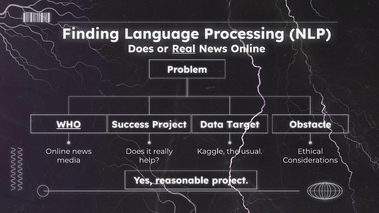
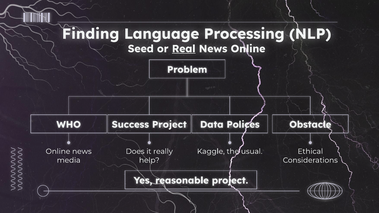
Does: Does -> Seed (141, 49)
WHO underline: present -> none (69, 125)
Target: Target -> Polices (243, 125)
